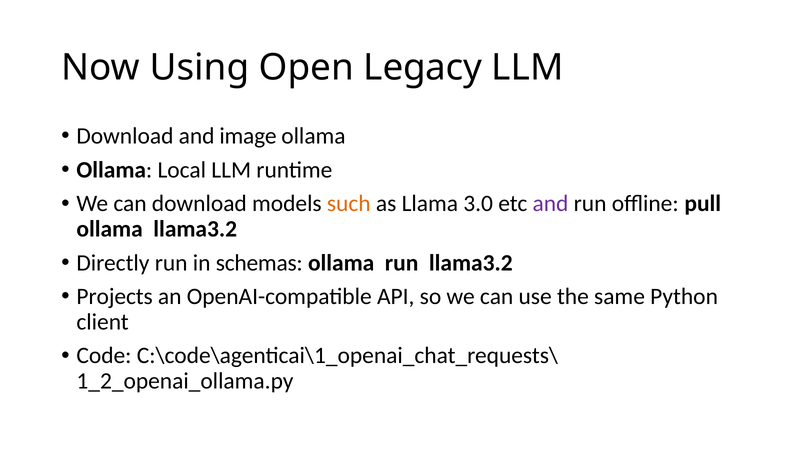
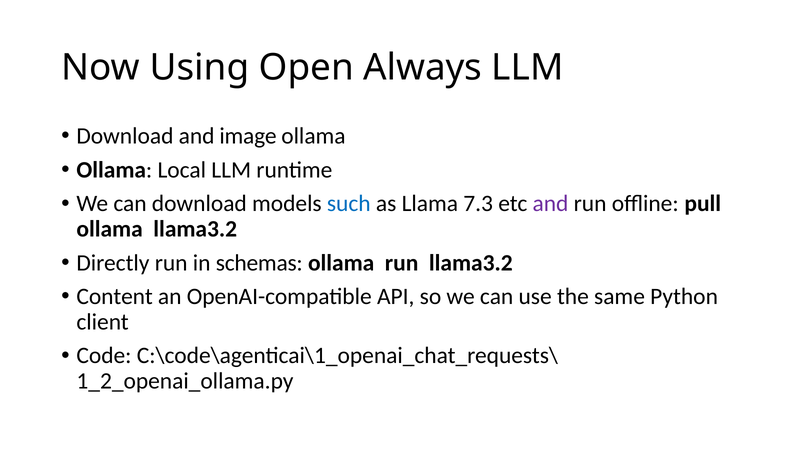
Legacy: Legacy -> Always (423, 68)
such colour: orange -> blue (349, 204)
3.0: 3.0 -> 7.3 (478, 204)
Projects: Projects -> Content (115, 296)
